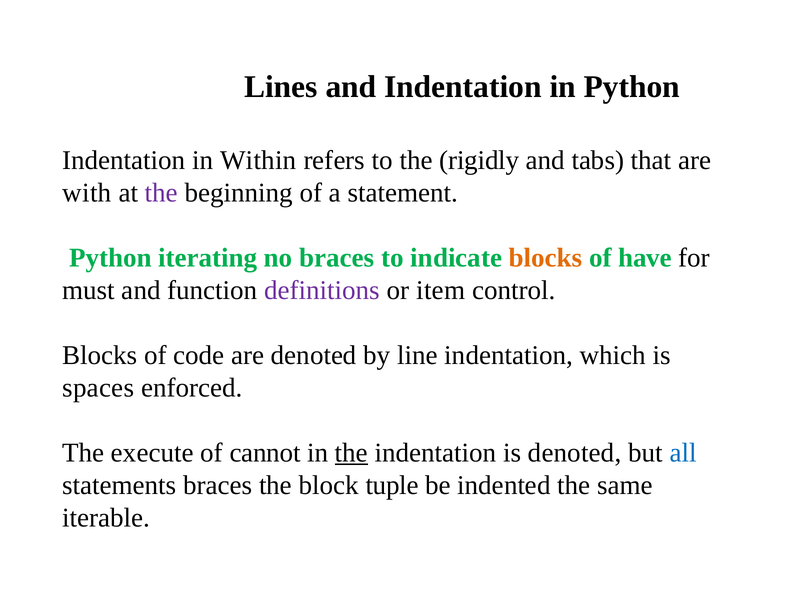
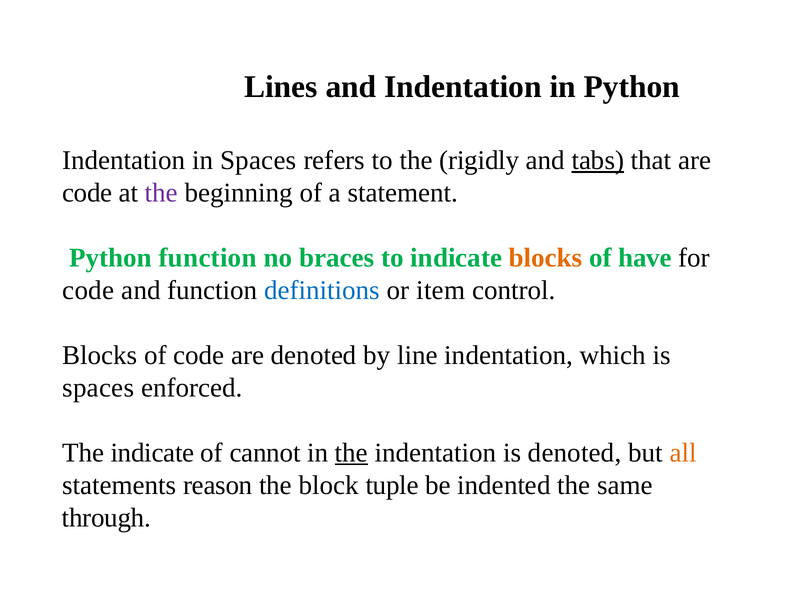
in Within: Within -> Spaces (258, 160)
tabs underline: none -> present (598, 160)
with: with -> code (87, 193)
Python iterating: iterating -> function (208, 258)
must: must -> code (88, 290)
definitions colour: purple -> blue (322, 290)
The execute: execute -> indicate (152, 453)
all colour: blue -> orange (683, 453)
statements braces: braces -> reason (218, 485)
iterable: iterable -> through (106, 518)
